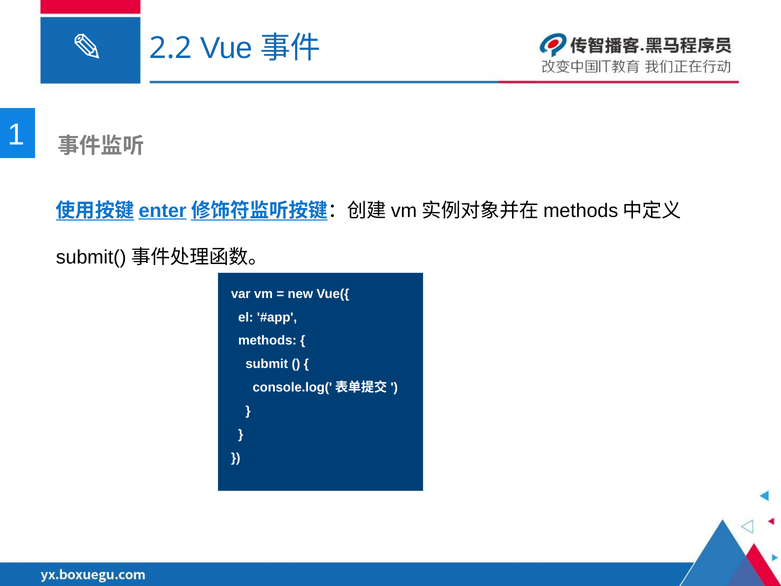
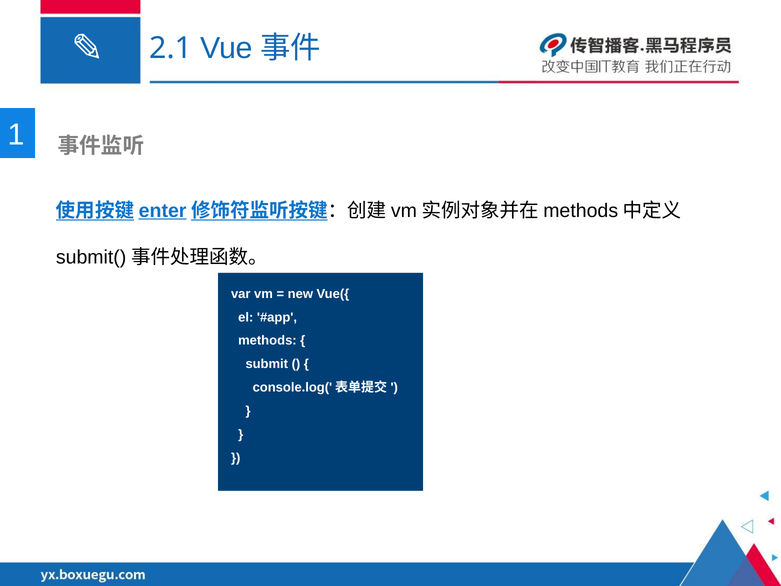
2.2: 2.2 -> 2.1 (171, 48)
